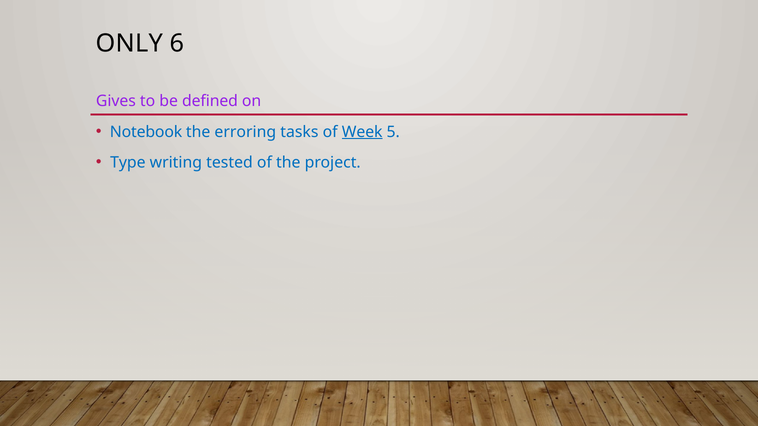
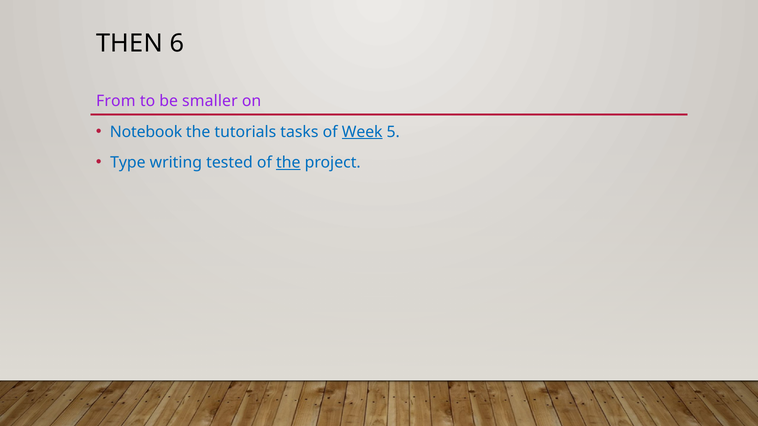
ONLY: ONLY -> THEN (129, 44)
Gives: Gives -> From (116, 101)
defined: defined -> smaller (210, 101)
erroring: erroring -> tutorials (245, 132)
the underline: none -> present (288, 163)
